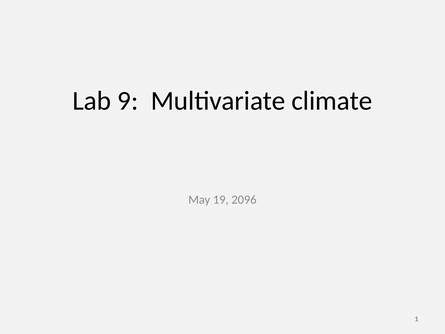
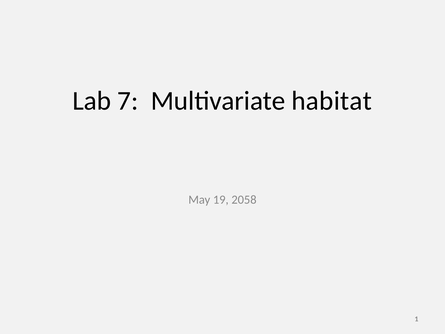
9: 9 -> 7 (128, 101)
climate: climate -> habitat (332, 101)
2096: 2096 -> 2058 (244, 200)
